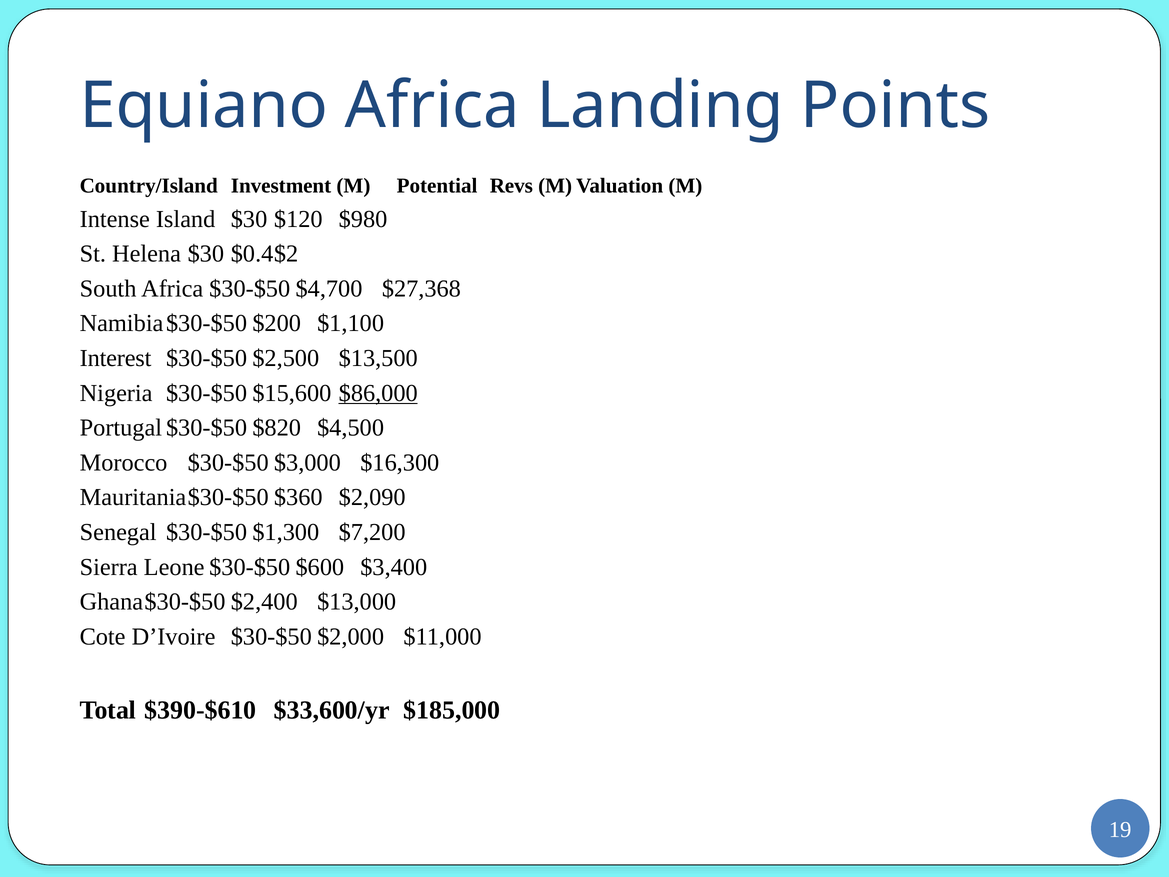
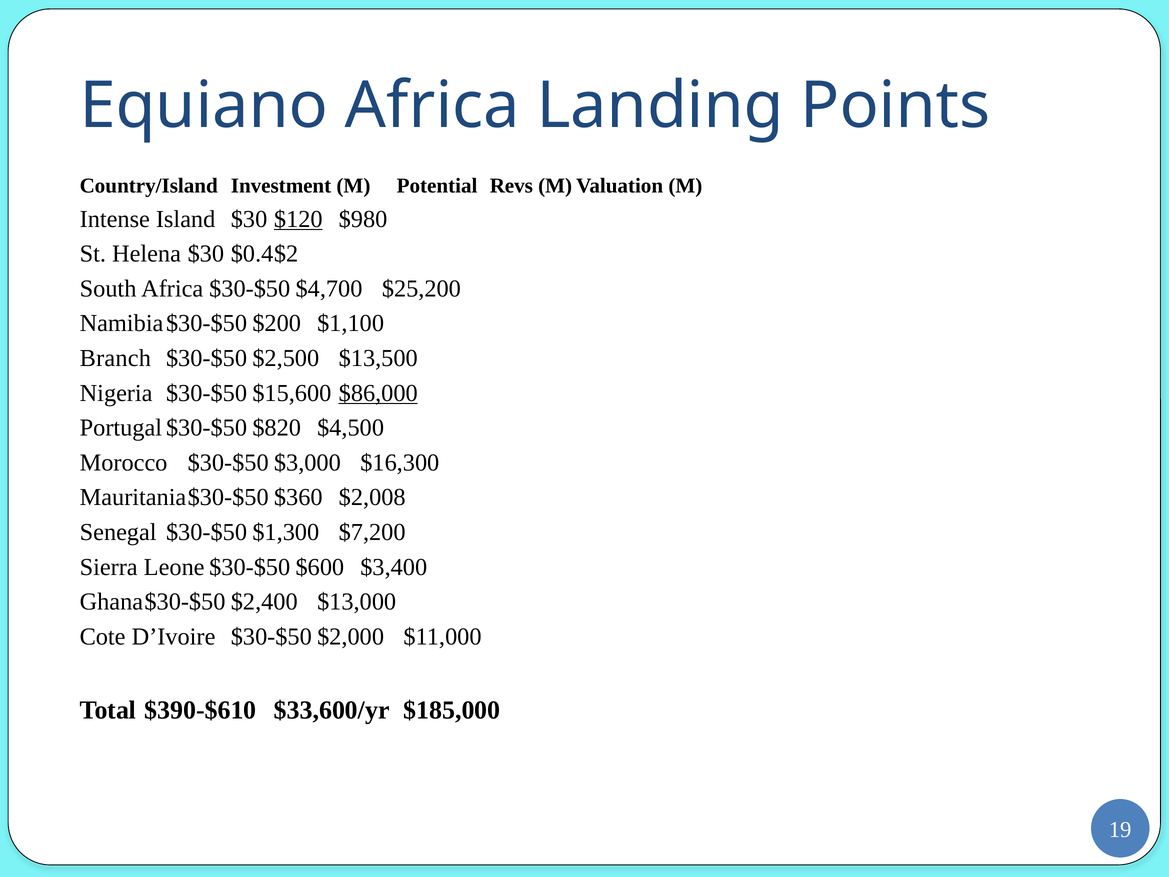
$120 underline: none -> present (298, 219)
$27,368: $27,368 -> $25,200 (421, 289)
Interest: Interest -> Branch (115, 358)
$2,090: $2,090 -> $2,008 (372, 497)
